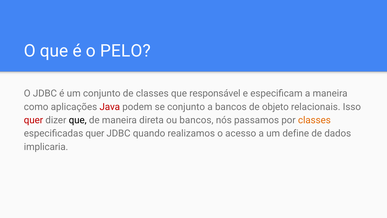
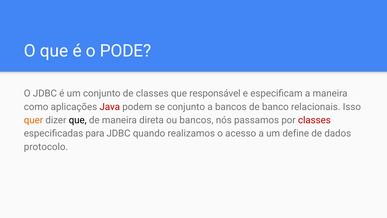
PELO: PELO -> PODE (126, 51)
objeto: objeto -> banco (275, 107)
quer colour: red -> orange (33, 120)
classes colour: orange -> red (314, 120)
especificadas quer: quer -> para (95, 133)
implicaria: implicaria -> protocolo (46, 147)
